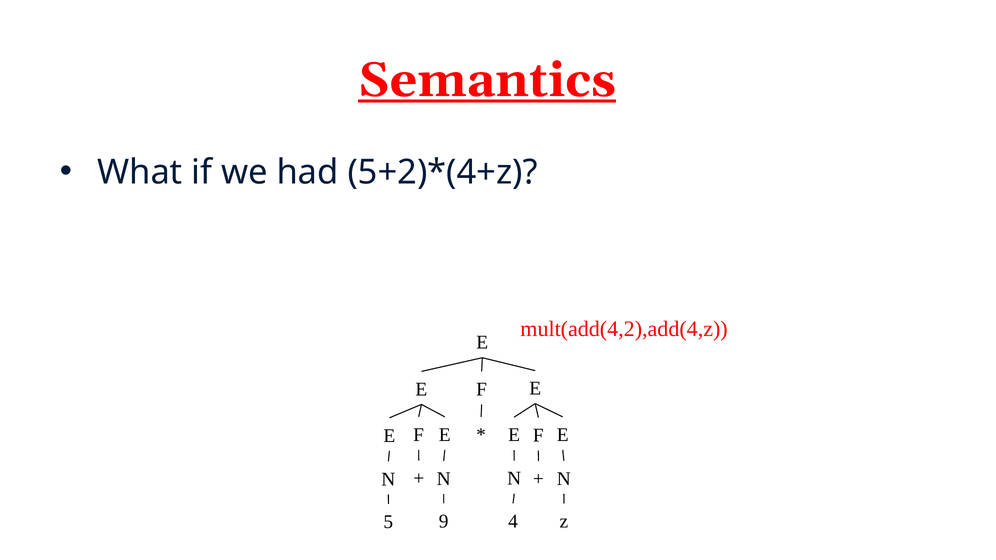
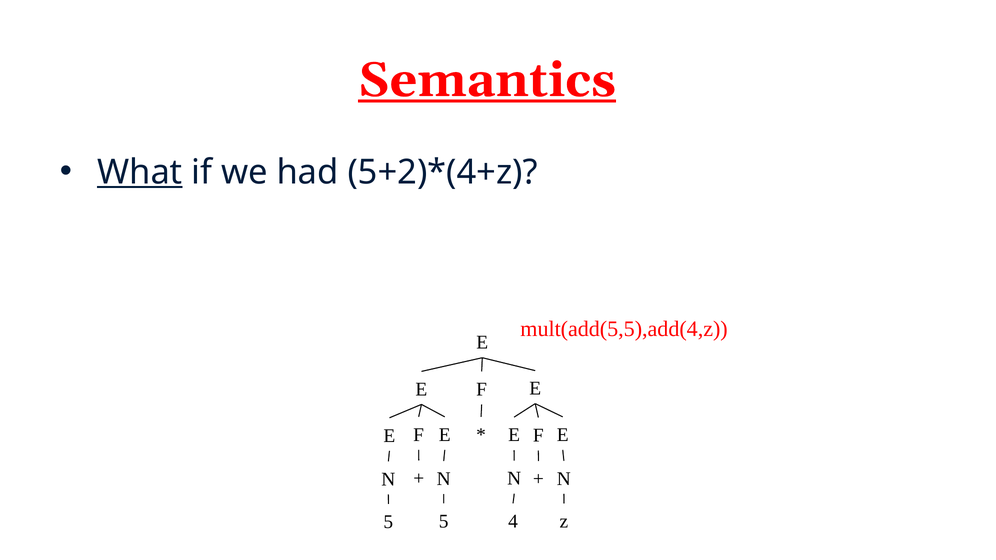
What underline: none -> present (140, 172)
mult(add(4,2),add(4,z: mult(add(4,2),add(4,z -> mult(add(5,5),add(4,z (624, 329)
5 9: 9 -> 5 (444, 521)
